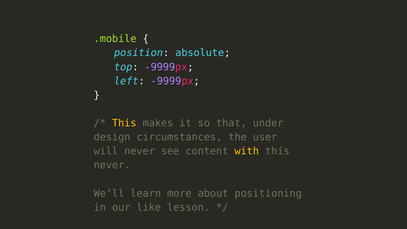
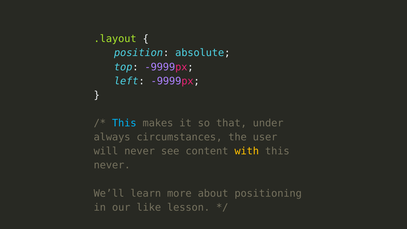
.mobile: .mobile -> .layout (115, 39)
This colour: yellow -> light blue (124, 123)
design: design -> always (112, 137)
